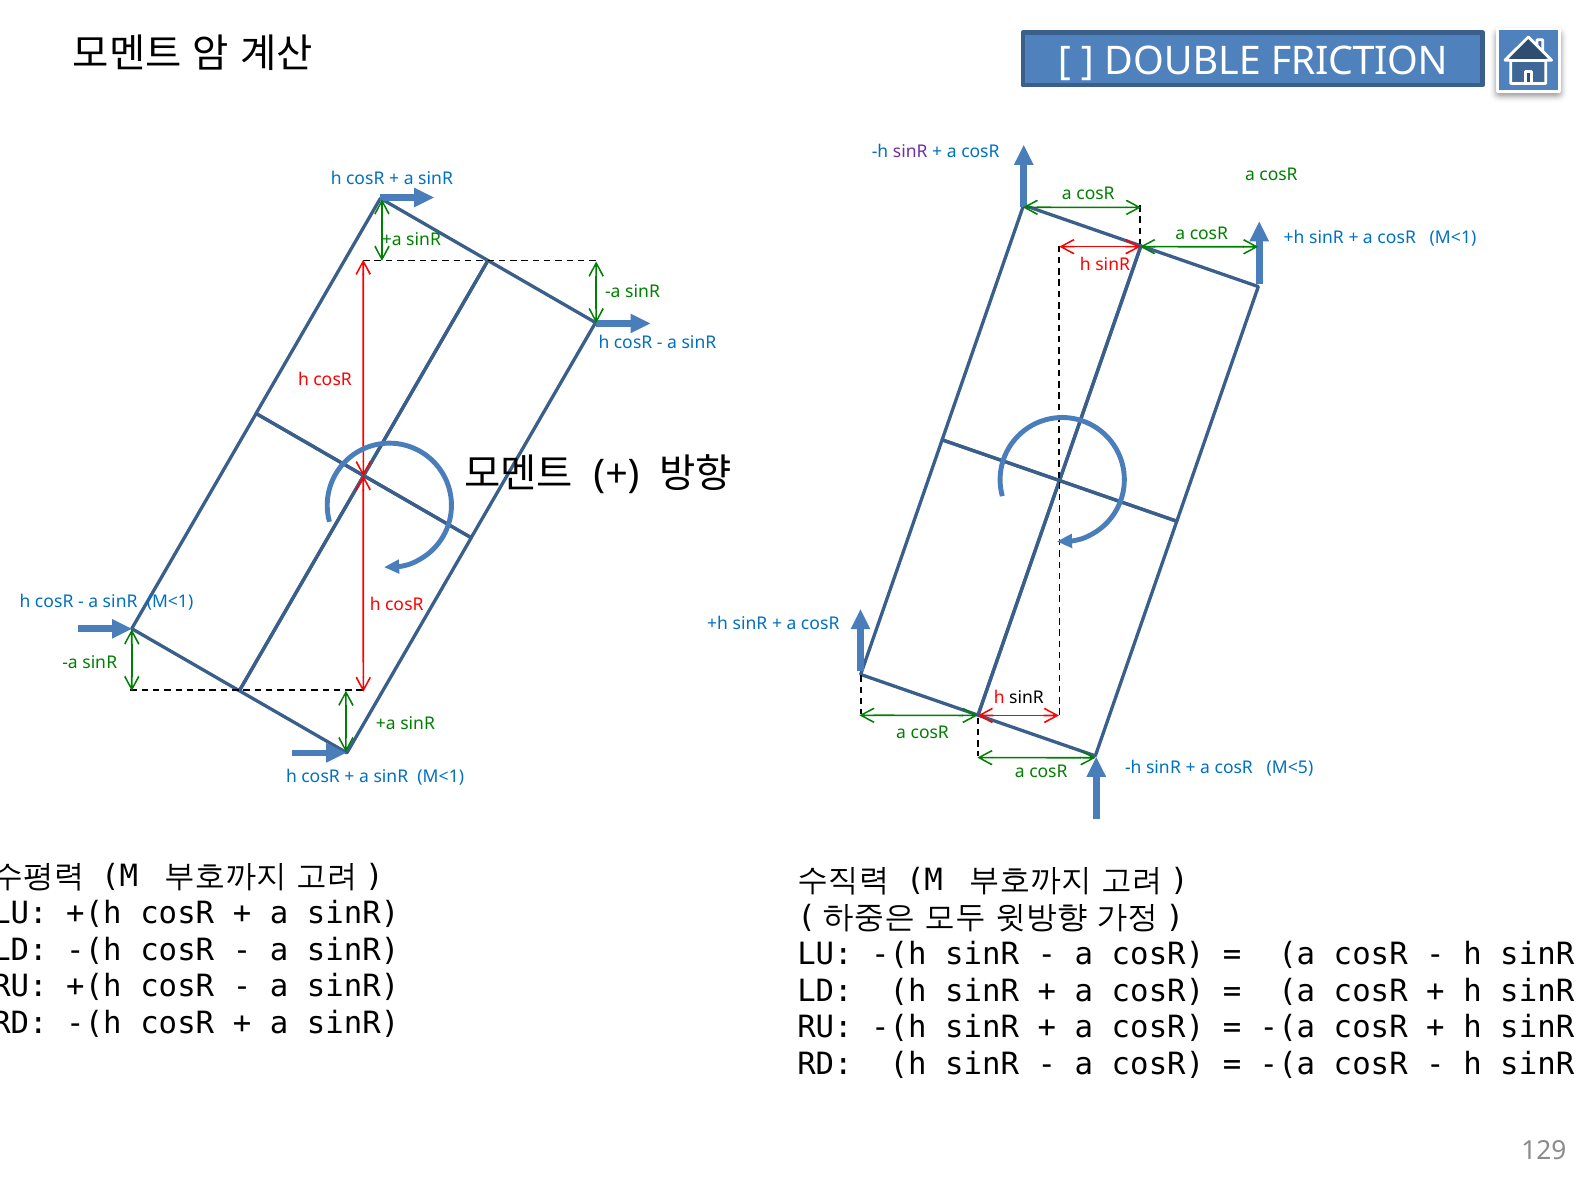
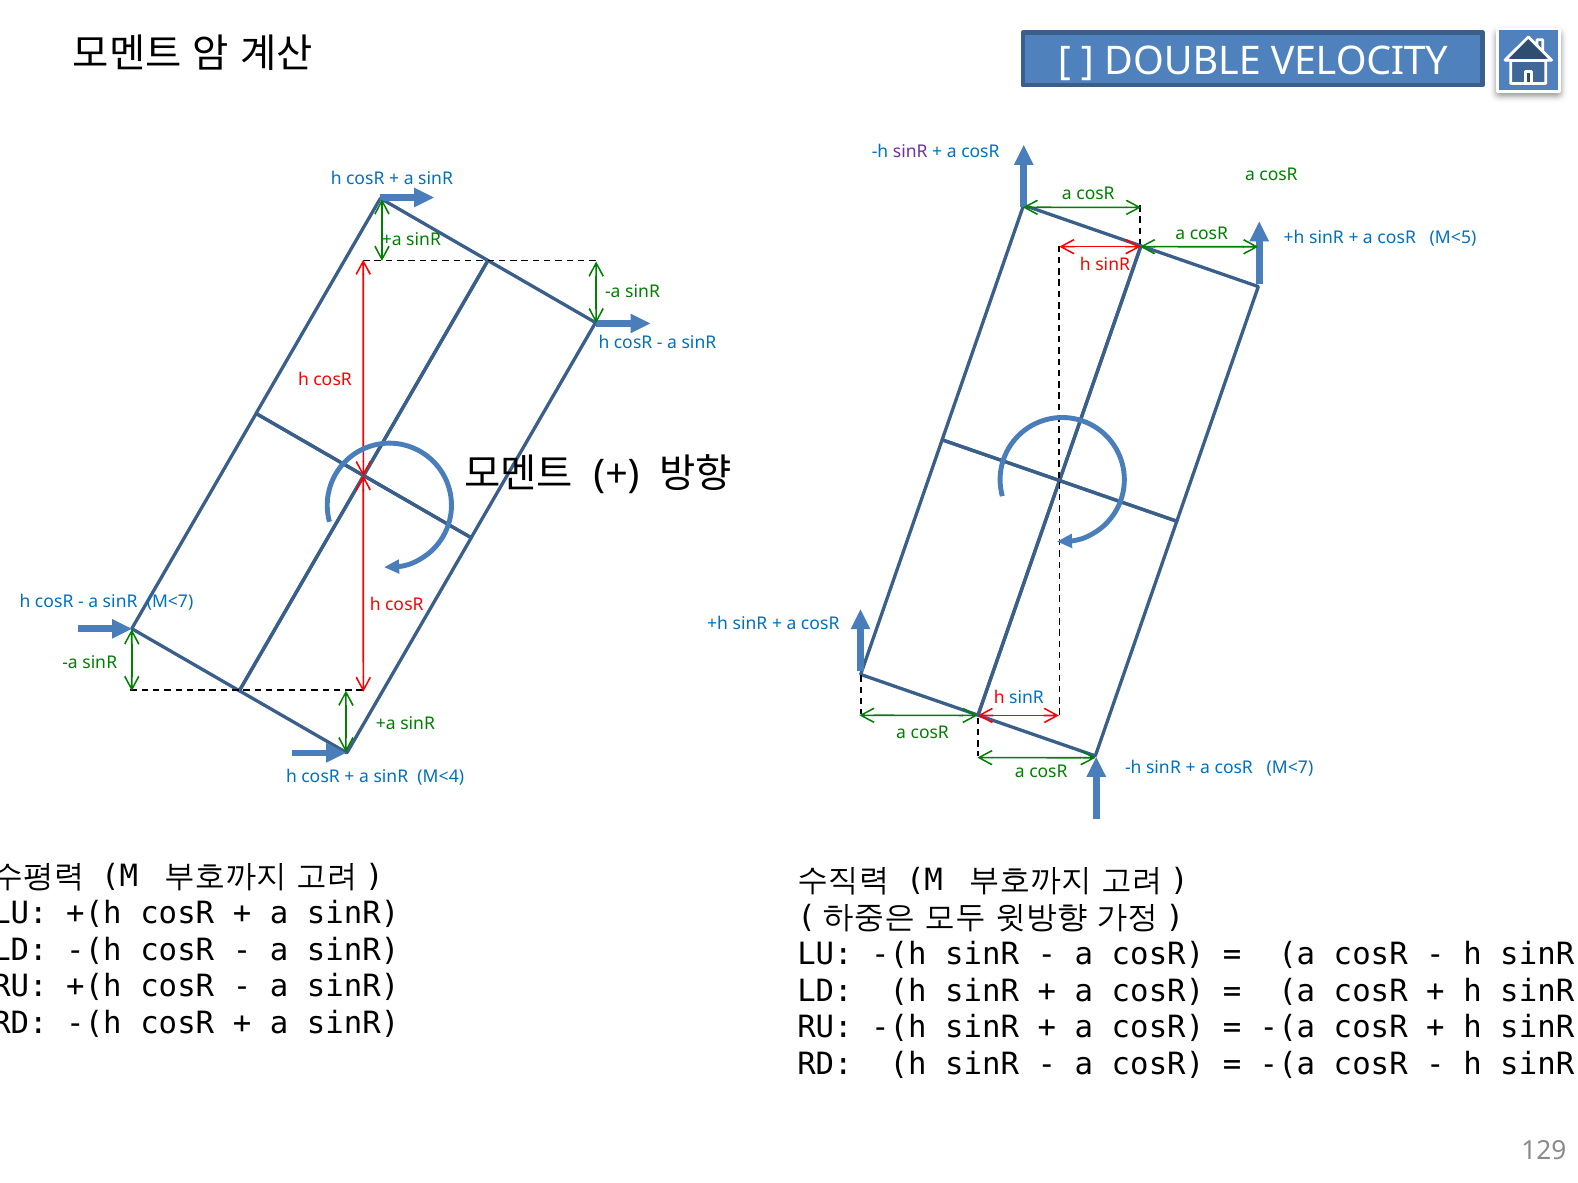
FRICTION: FRICTION -> VELOCITY (1359, 62)
cosR M<1: M<1 -> M<5 (1453, 237)
M<1: M<1 -> M<7 (170, 602)
sinR colour: black -> blue (1026, 698)
cosR M<5: M<5 -> M<7 (1290, 768)
M<1: M<1 -> M<4 (441, 777)
